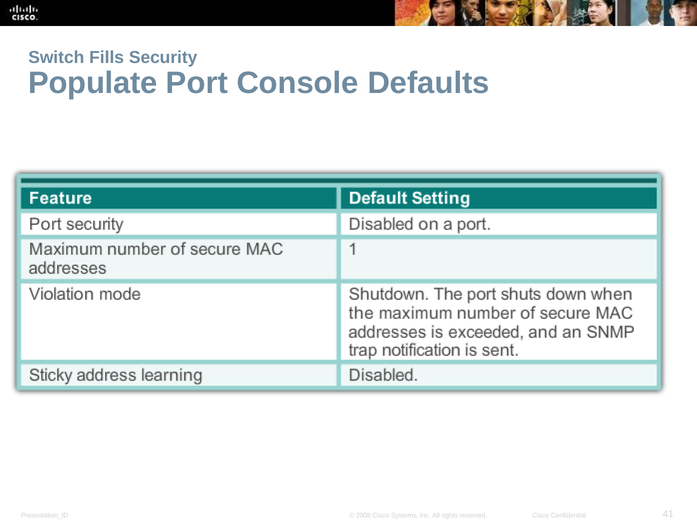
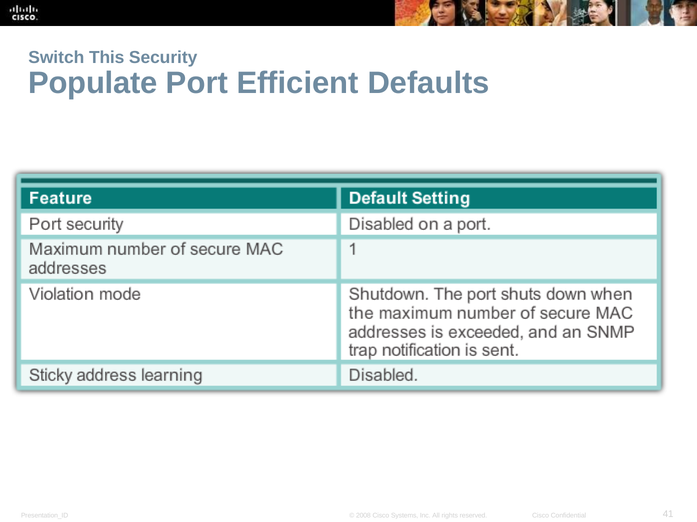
Fills: Fills -> This (107, 57)
Console: Console -> Efficient (298, 83)
